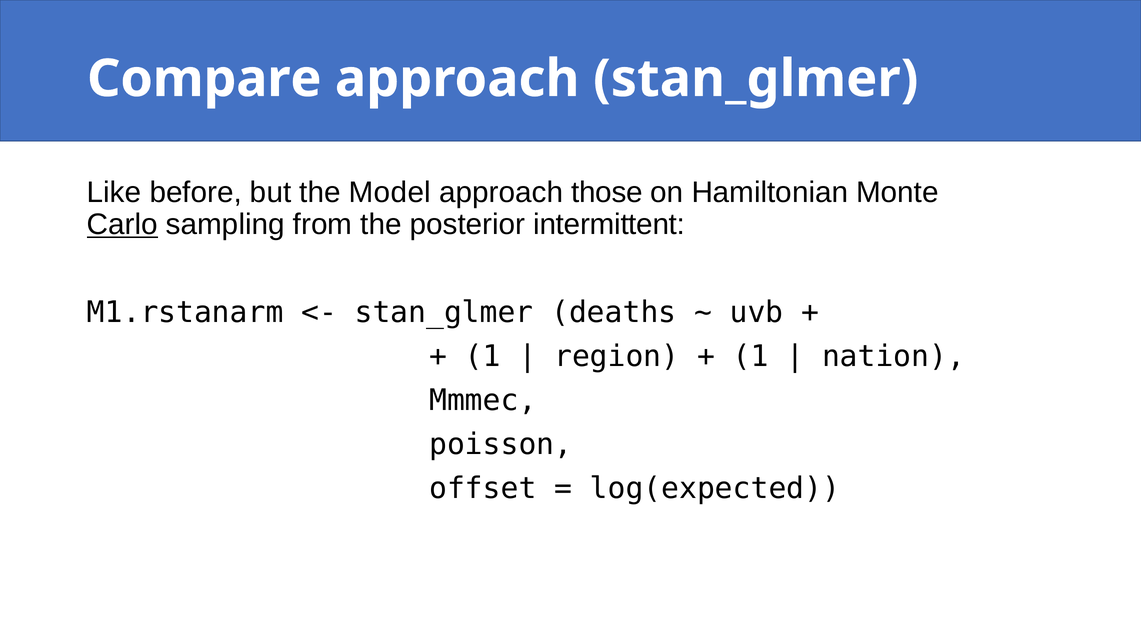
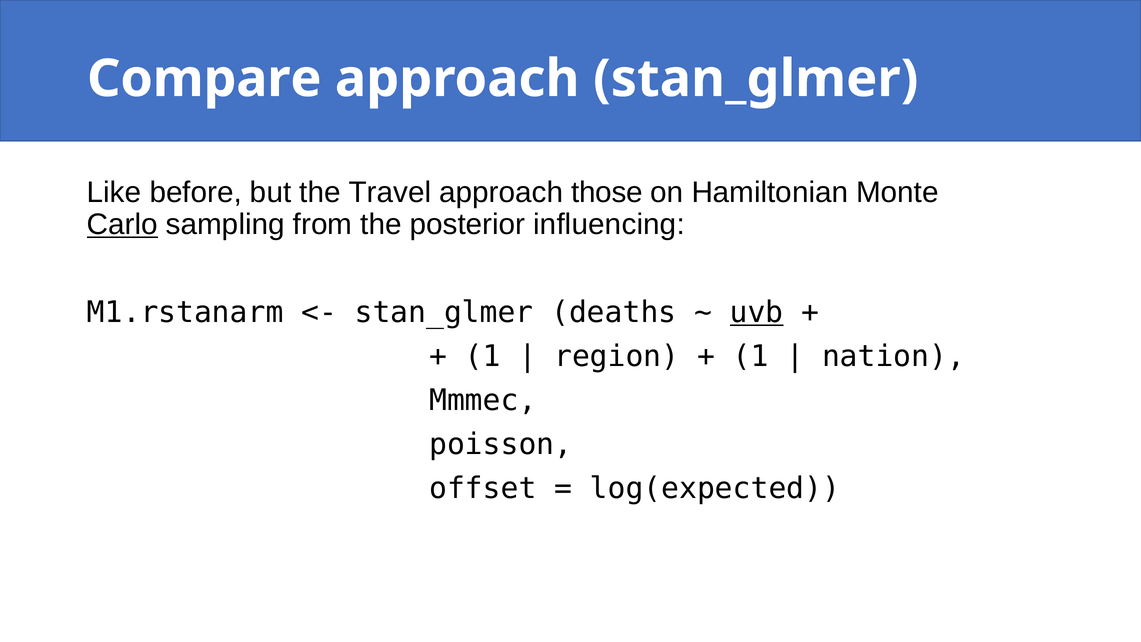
Model: Model -> Travel (390, 192)
intermittent: intermittent -> influencing (609, 224)
uvb underline: none -> present (757, 312)
